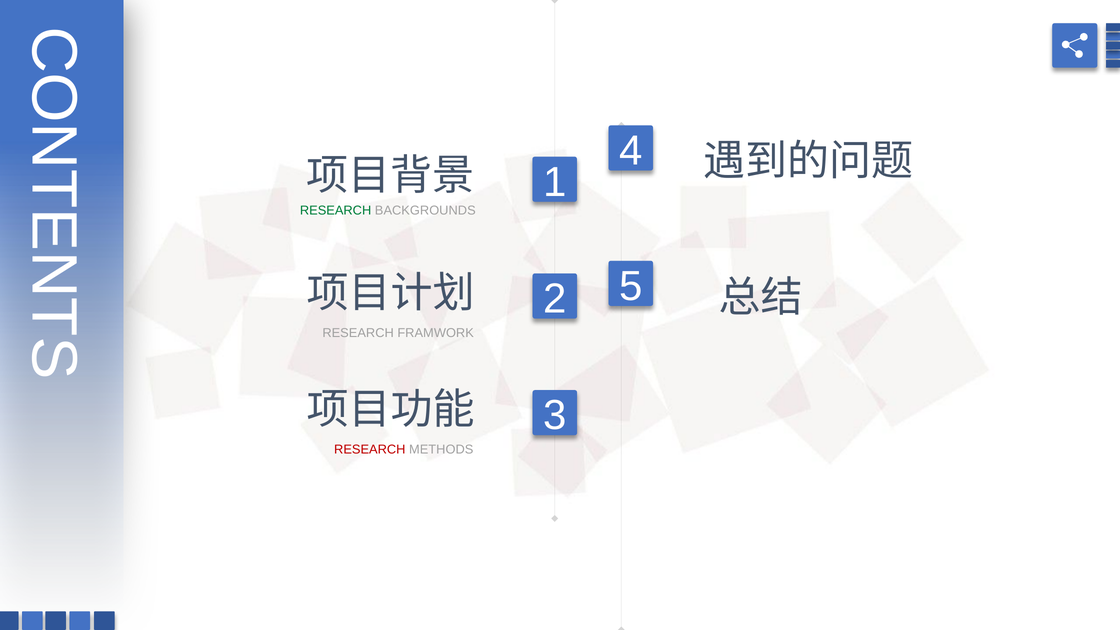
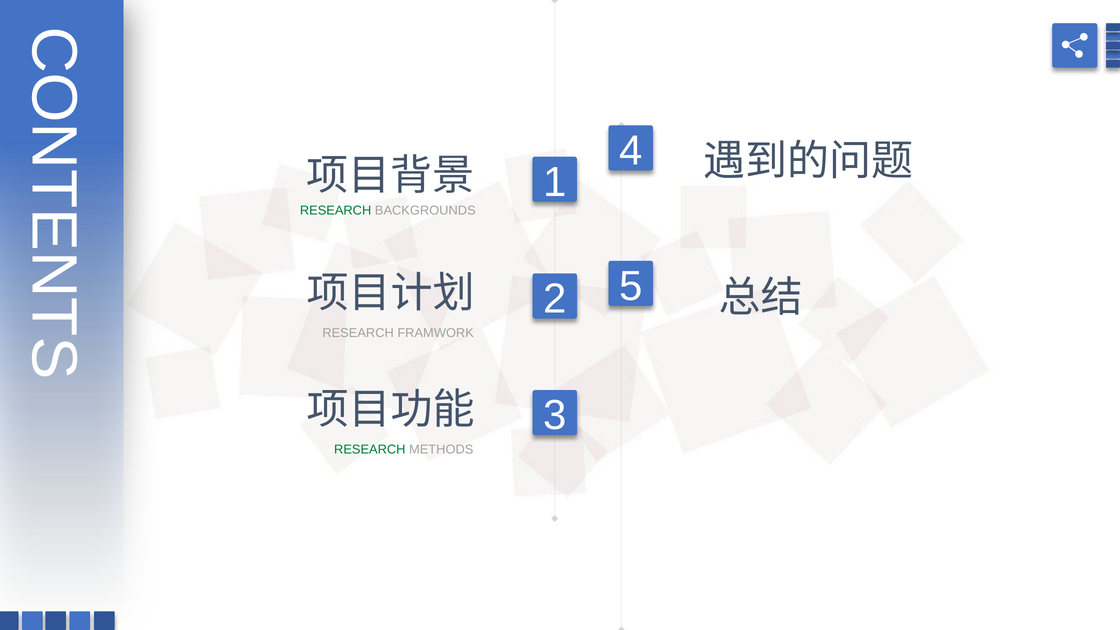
RESEARCH colour: red -> green (370, 450)
